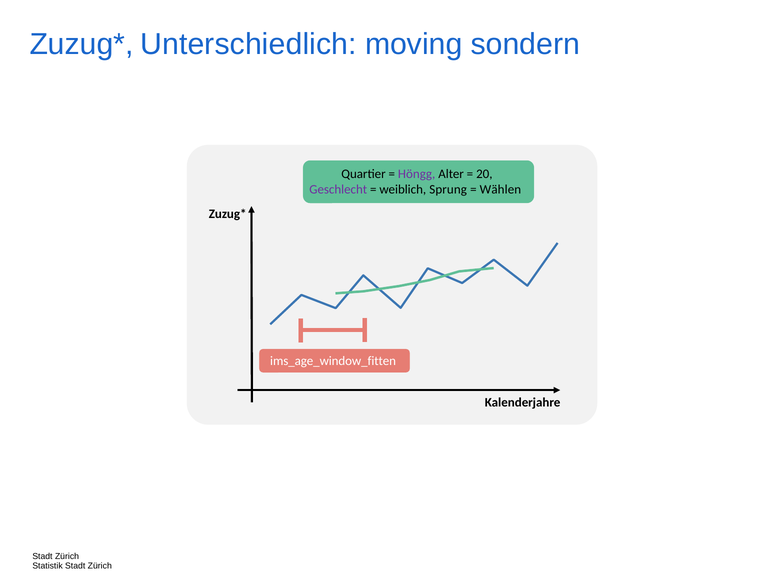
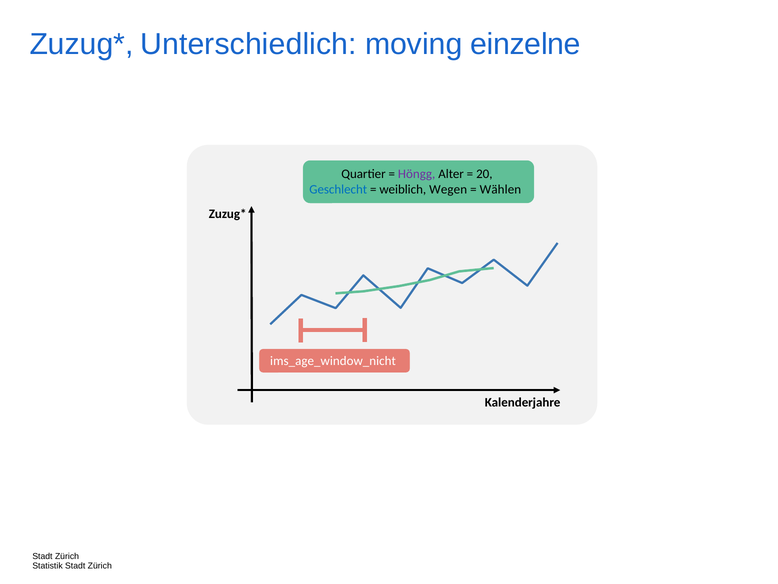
sondern: sondern -> einzelne (525, 44)
Geschlecht colour: purple -> blue (338, 189)
Sprung: Sprung -> Wegen (448, 189)
ims_age_window_fitten: ims_age_window_fitten -> ims_age_window_nicht (333, 361)
